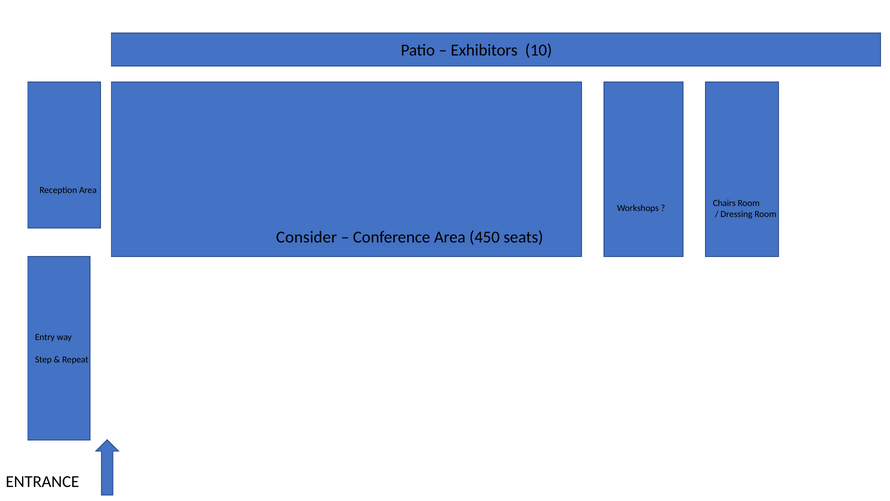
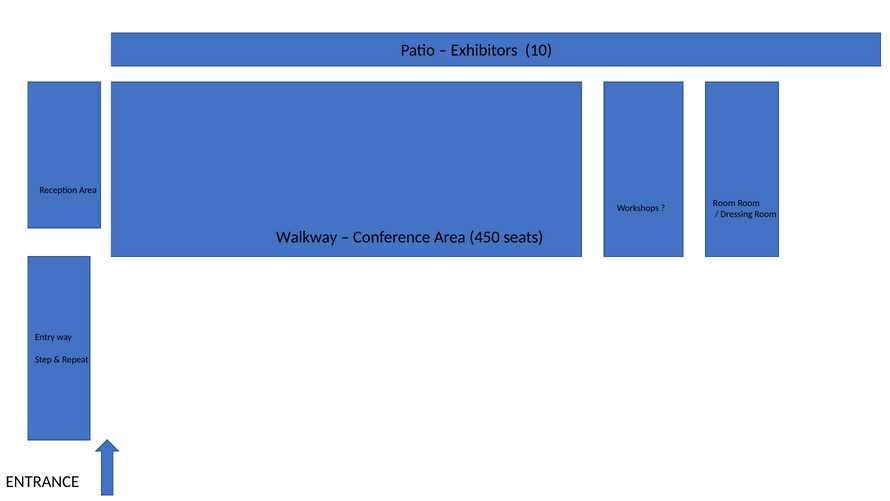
Chairs: Chairs -> Room (724, 203)
Consider: Consider -> Walkway (307, 237)
